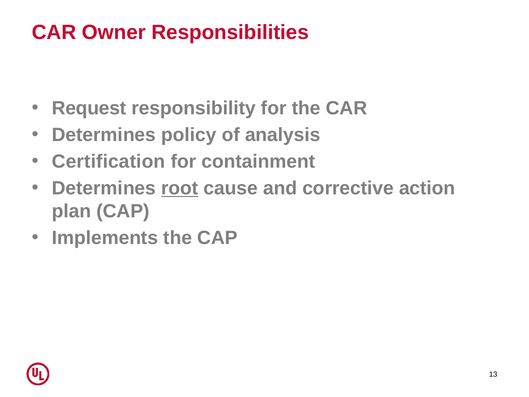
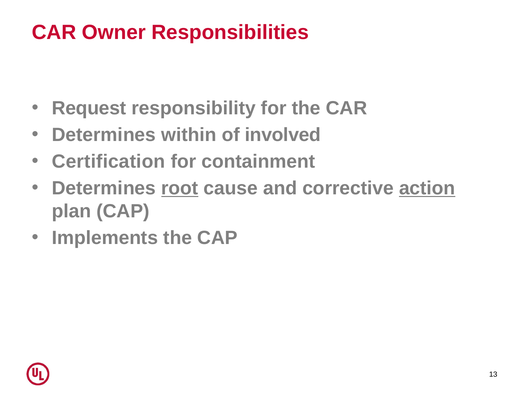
policy: policy -> within (189, 135)
analysis: analysis -> involved (283, 135)
action underline: none -> present (427, 188)
